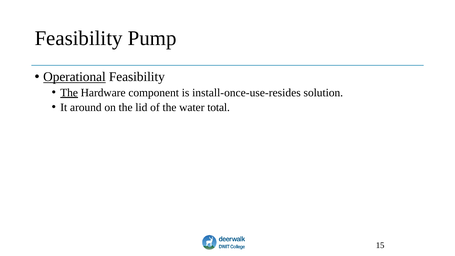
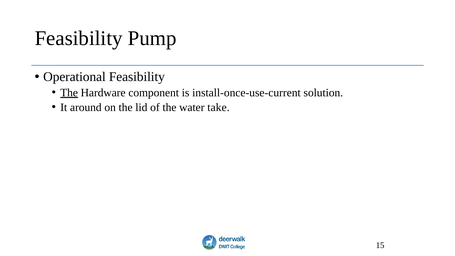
Operational underline: present -> none (74, 77)
install-once-use-resides: install-once-use-resides -> install-once-use-current (246, 93)
total: total -> take (218, 107)
